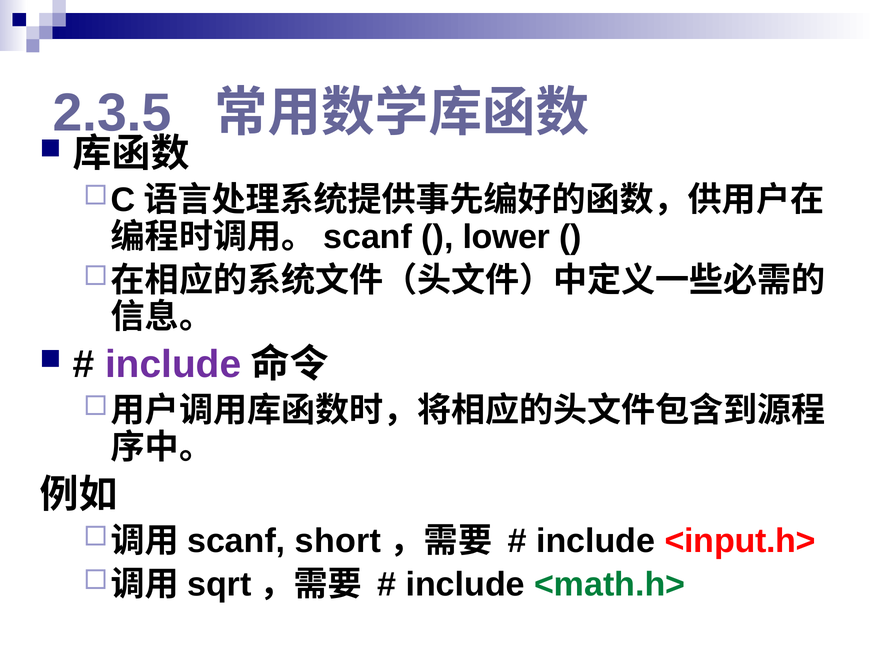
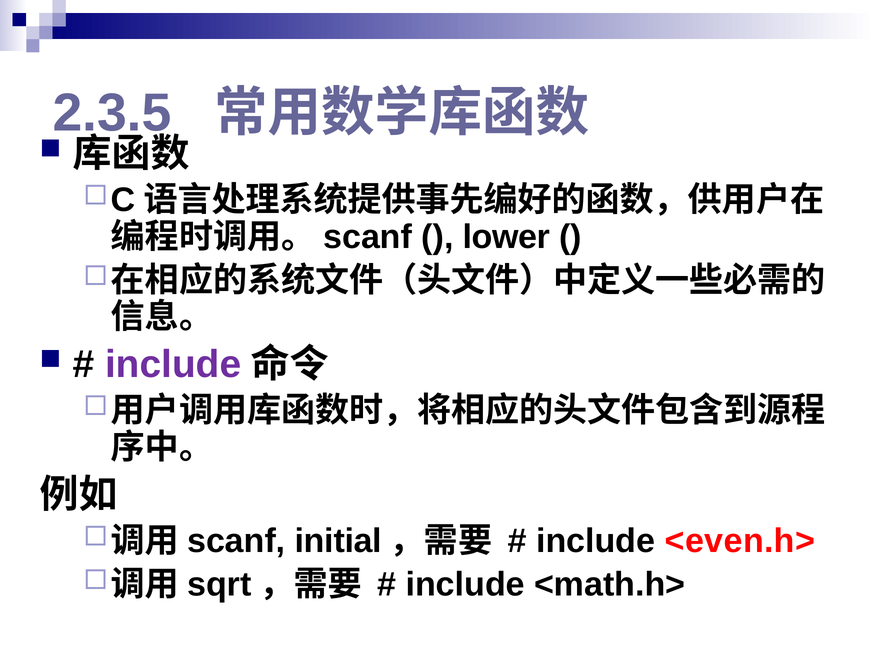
short: short -> initial (338, 541)
<input.h>: <input.h> -> <even.h> (740, 541)
<math.h> colour: green -> black (610, 585)
